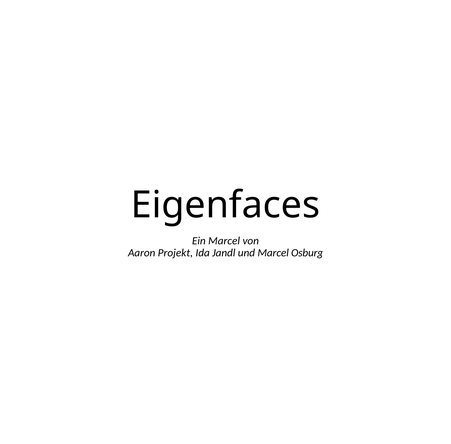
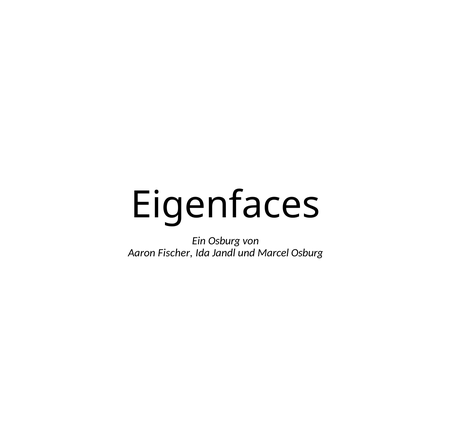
Ein Marcel: Marcel -> Osburg (224, 241)
Projekt: Projekt -> Fischer (175, 253)
